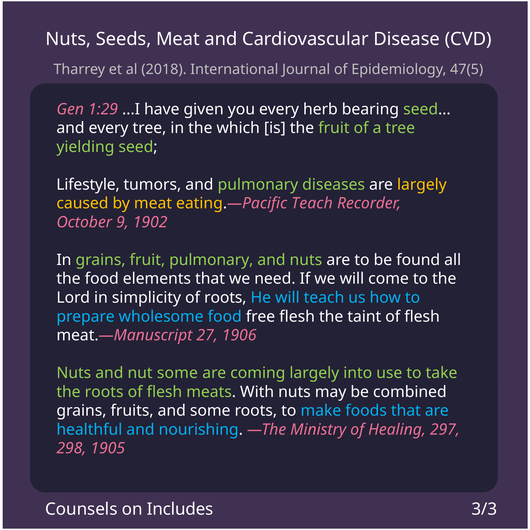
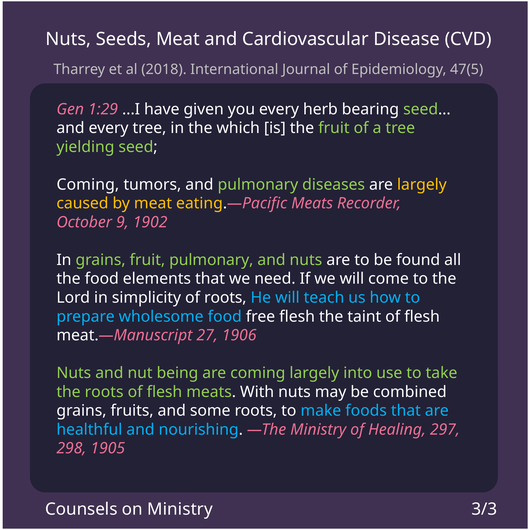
Lifestyle: Lifestyle -> Coming (88, 185)
eating.—Pacific Teach: Teach -> Meats (312, 203)
nut some: some -> being (177, 373)
on Includes: Includes -> Ministry (180, 509)
